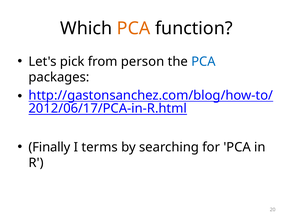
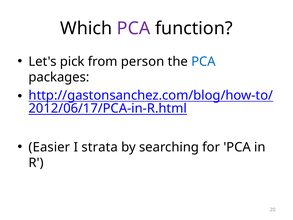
PCA colour: orange -> purple (134, 28)
Finally: Finally -> Easier (49, 147)
terms: terms -> strata (100, 147)
